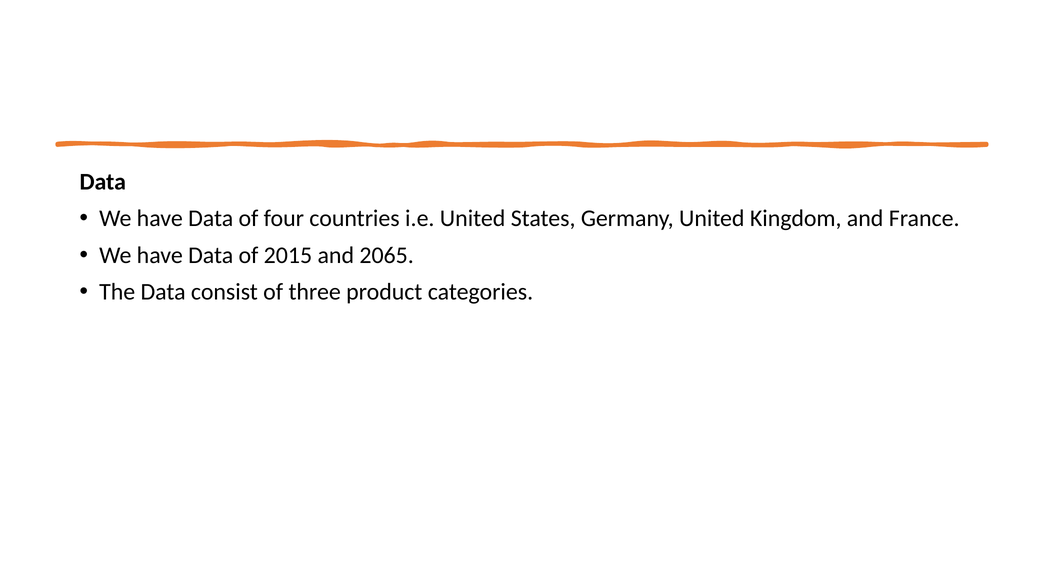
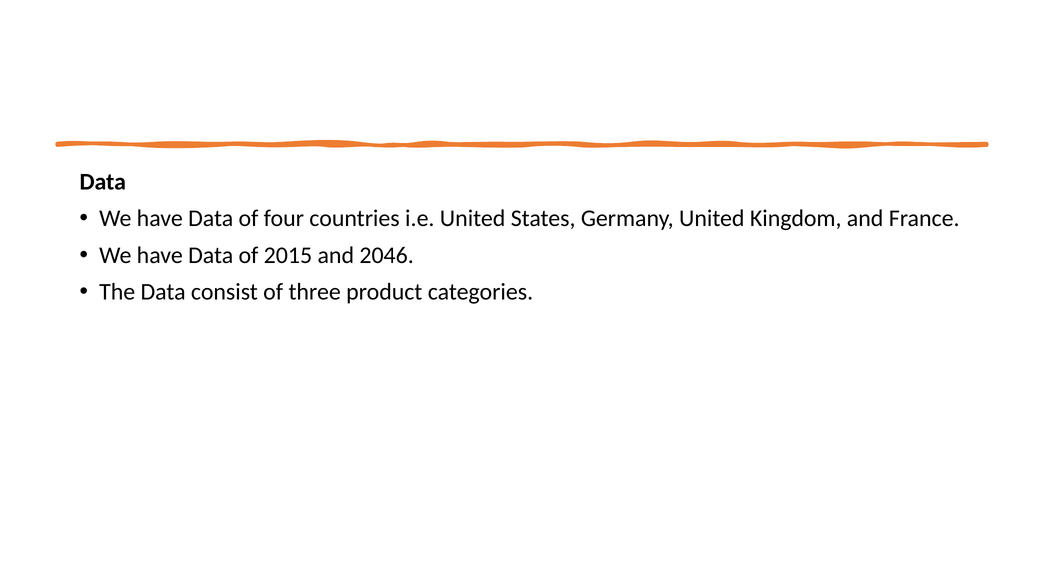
2065: 2065 -> 2046 (387, 255)
